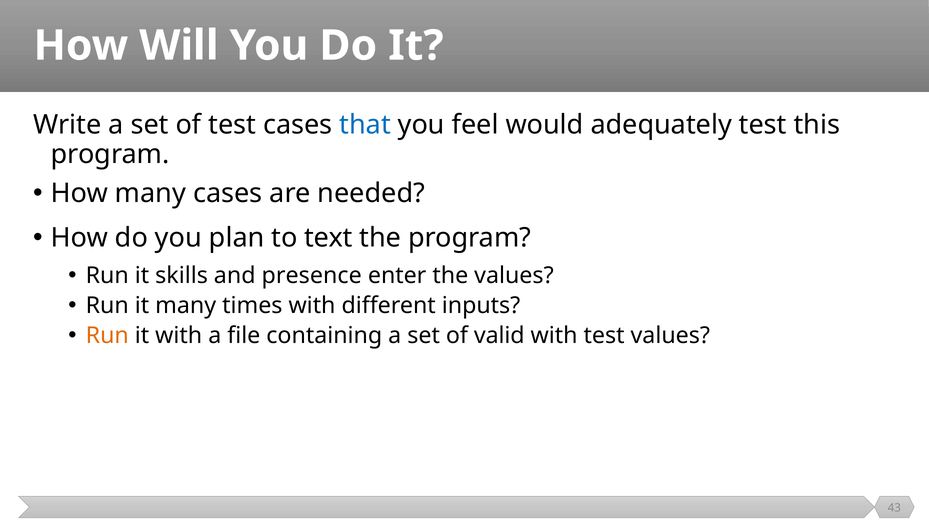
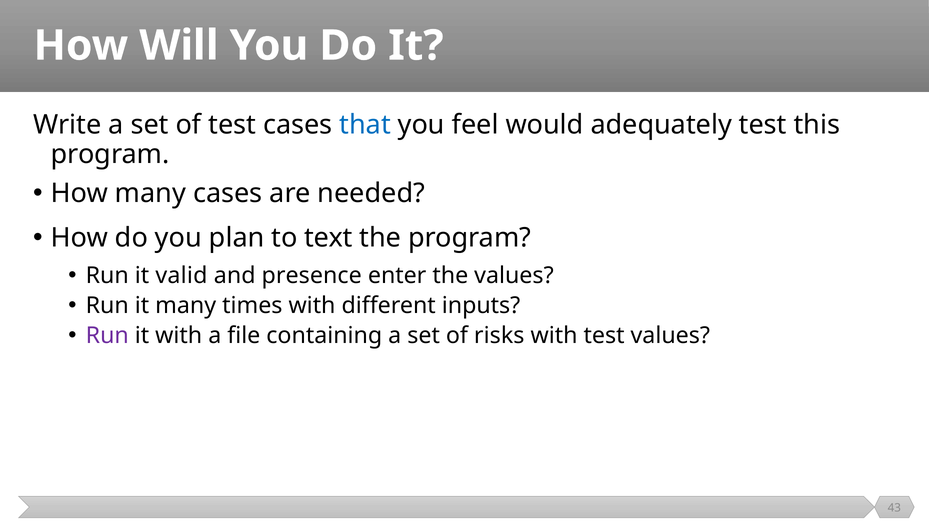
skills: skills -> valid (181, 276)
Run colour: orange -> purple (107, 336)
valid: valid -> risks (499, 336)
